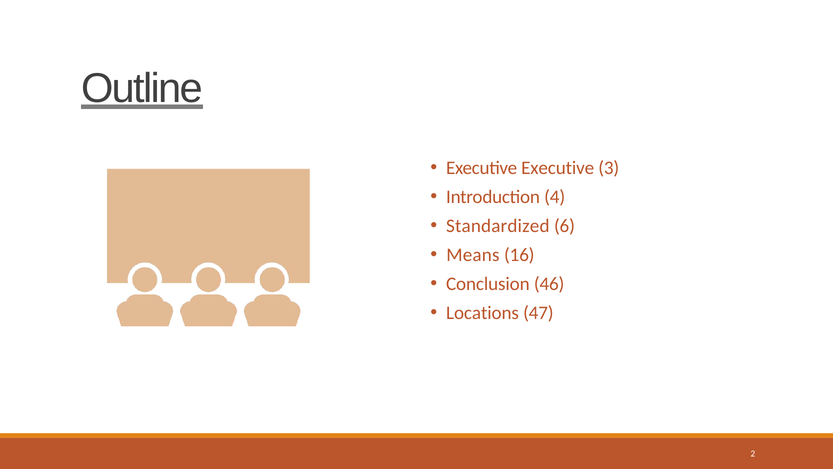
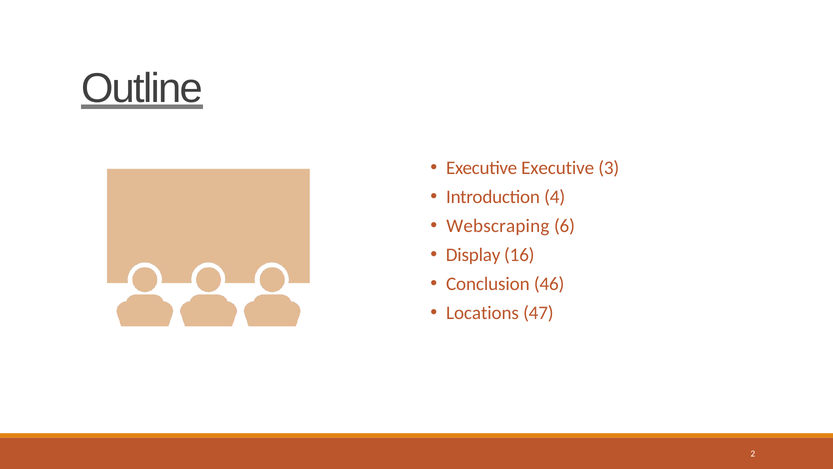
Standardized: Standardized -> Webscraping (498, 226)
Means: Means -> Display (473, 255)
